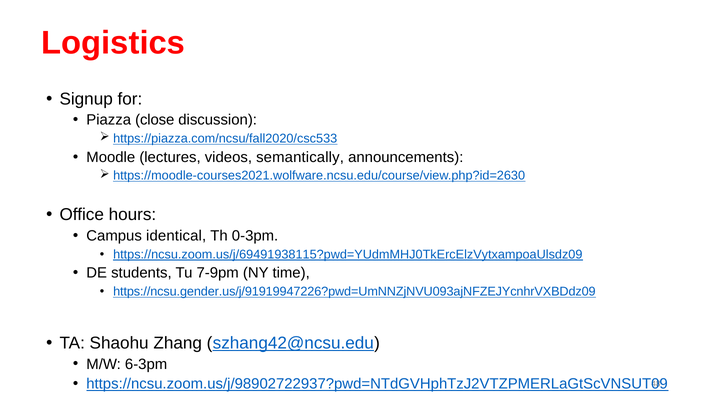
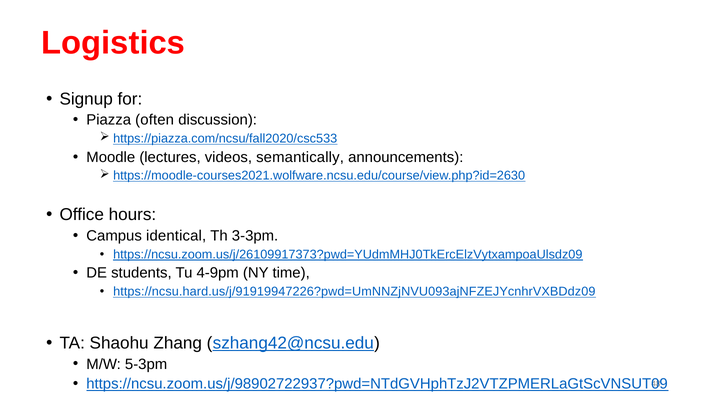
close: close -> often (155, 120)
0-3pm: 0-3pm -> 3-3pm (255, 236)
https://ncsu.zoom.us/j/69491938115?pwd=YUdmMHJ0TkErcElzVytxampoaUlsdz09: https://ncsu.zoom.us/j/69491938115?pwd=YUdmMHJ0TkErcElzVytxampoaUlsdz09 -> https://ncsu.zoom.us/j/26109917373?pwd=YUdmMHJ0TkErcElzVytxampoaUlsdz09 (348, 254)
7-9pm: 7-9pm -> 4-9pm (218, 273)
https://ncsu.gender.us/j/91919947226?pwd=UmNNZjNVU093ajNFZEJYcnhrVXBDdz09: https://ncsu.gender.us/j/91919947226?pwd=UmNNZjNVU093ajNFZEJYcnhrVXBDdz09 -> https://ncsu.hard.us/j/91919947226?pwd=UmNNZjNVU093ajNFZEJYcnhrVXBDdz09 (354, 292)
6-3pm: 6-3pm -> 5-3pm (146, 364)
